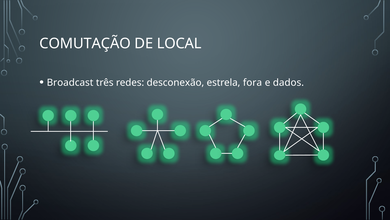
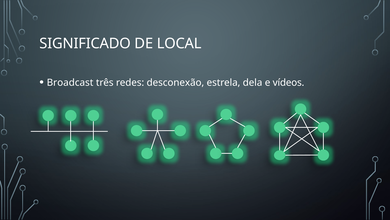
COMUTAÇÃO: COMUTAÇÃO -> SIGNIFICADO (85, 43)
fora: fora -> dela (253, 82)
dados: dados -> vídeos (289, 82)
